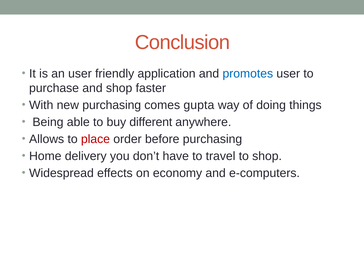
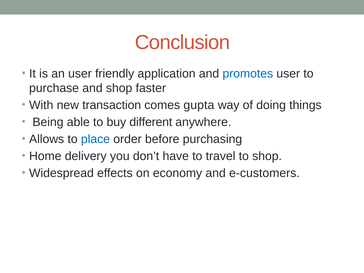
new purchasing: purchasing -> transaction (112, 105)
place colour: red -> blue (95, 139)
e-computers: e-computers -> e-customers (264, 173)
